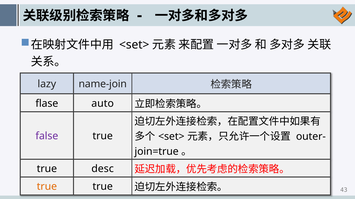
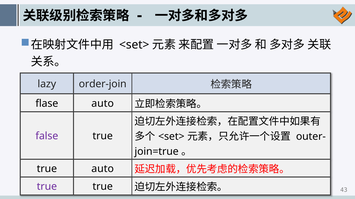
name-join: name-join -> order-join (103, 84)
true desc: desc -> auto (103, 169)
true colour: orange -> purple (47, 187)
